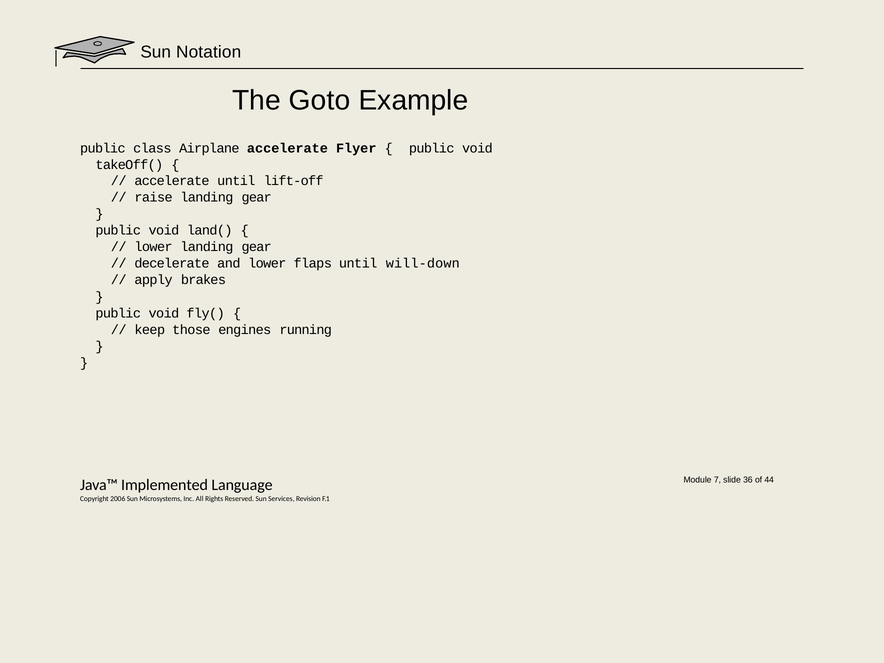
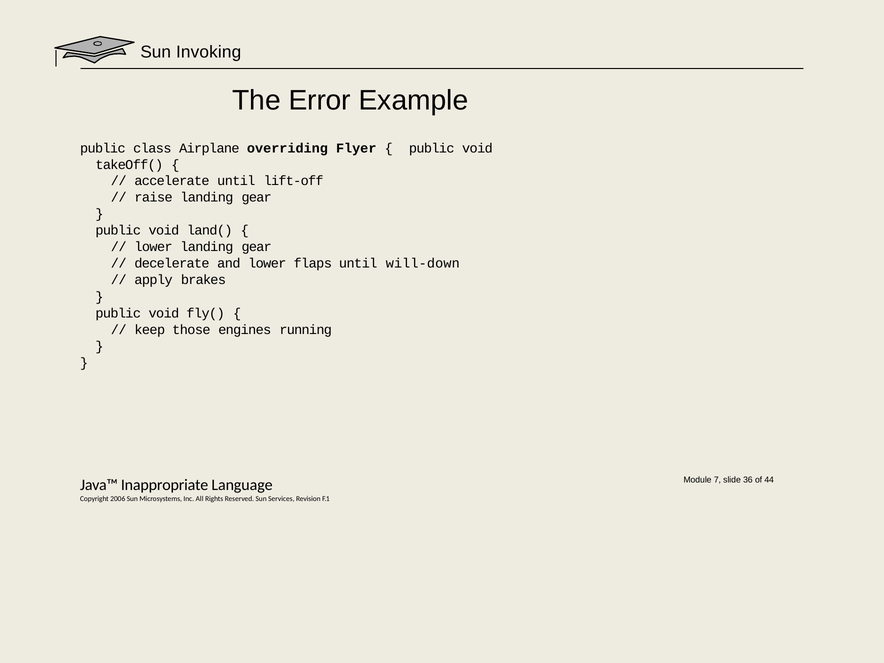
Notation: Notation -> Invoking (209, 52)
Goto: Goto -> Error (320, 100)
Airplane accelerate: accelerate -> overriding (287, 148)
Implemented: Implemented -> Inappropriate (165, 485)
